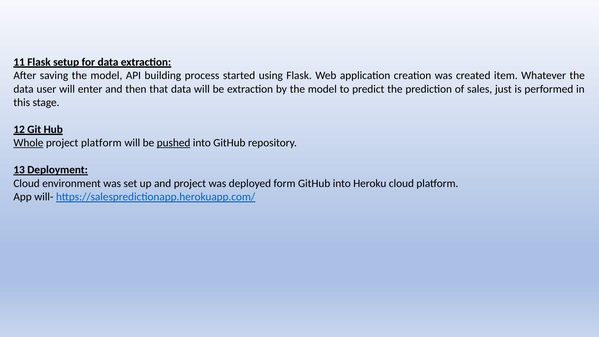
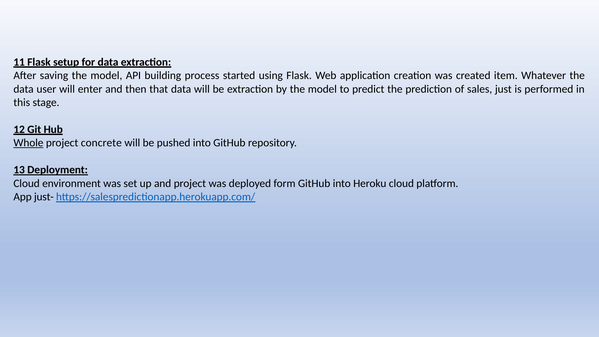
project platform: platform -> concrete (101, 143)
pushed underline: present -> none (174, 143)
will-: will- -> just- (44, 197)
